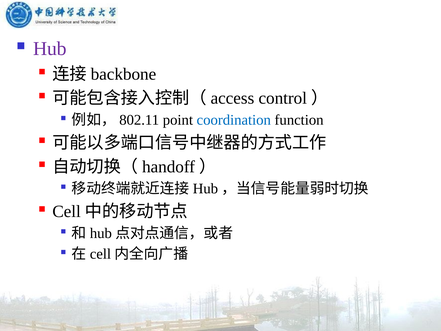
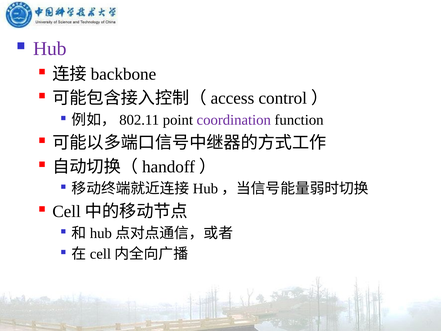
coordination colour: blue -> purple (234, 120)
